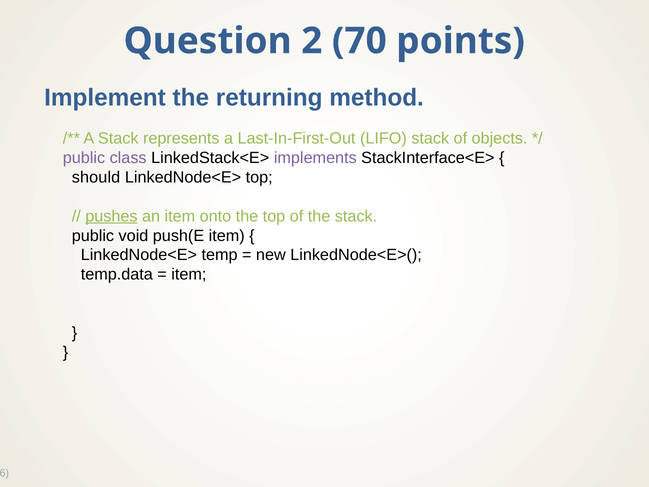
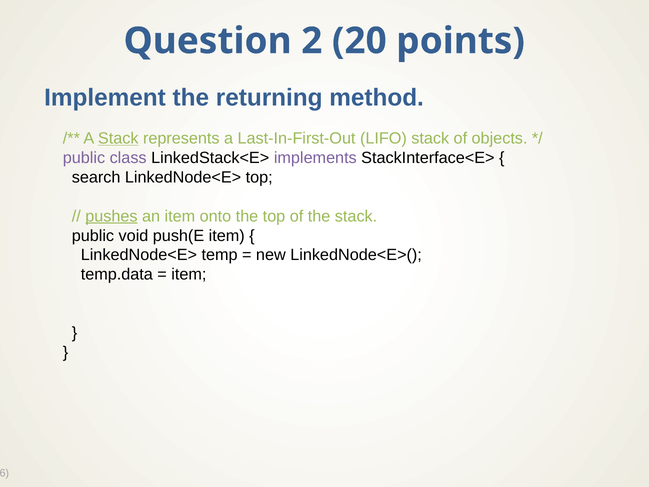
70: 70 -> 20 (359, 41)
Stack underline: none -> present (118, 138)
should: should -> search (96, 177)
